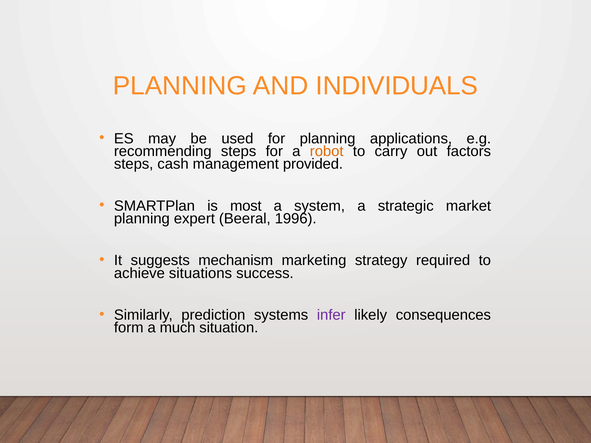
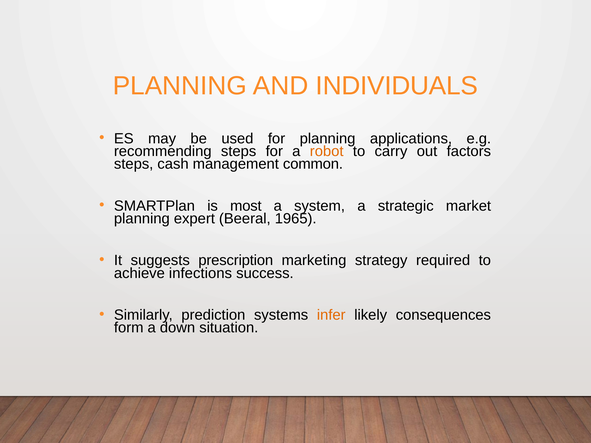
provided: provided -> common (313, 164)
1996: 1996 -> 1965 (296, 219)
mechanism: mechanism -> prescription (236, 261)
situations: situations -> infections (200, 273)
infer colour: purple -> orange (331, 315)
much: much -> down (178, 328)
